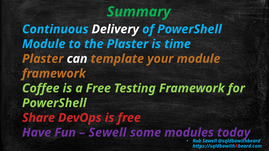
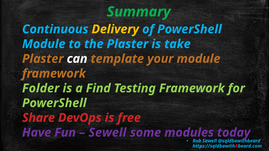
Delivery colour: white -> yellow (115, 29)
time: time -> take (177, 44)
Coffee: Coffee -> Folder (41, 88)
a Free: Free -> Find (98, 88)
